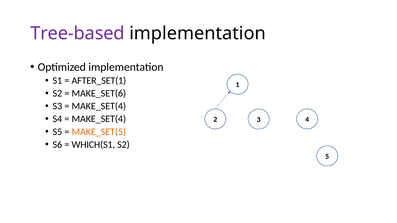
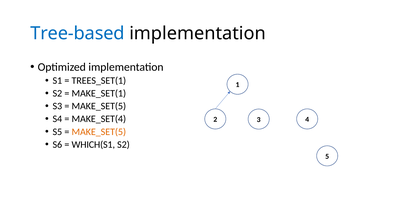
Tree-based colour: purple -> blue (77, 33)
AFTER_SET(1: AFTER_SET(1 -> TREES_SET(1 (99, 81)
MAKE_SET(6: MAKE_SET(6 -> MAKE_SET(1 (99, 94)
MAKE_SET(4: MAKE_SET(4 -> MAKE_SET(5 (99, 106)
